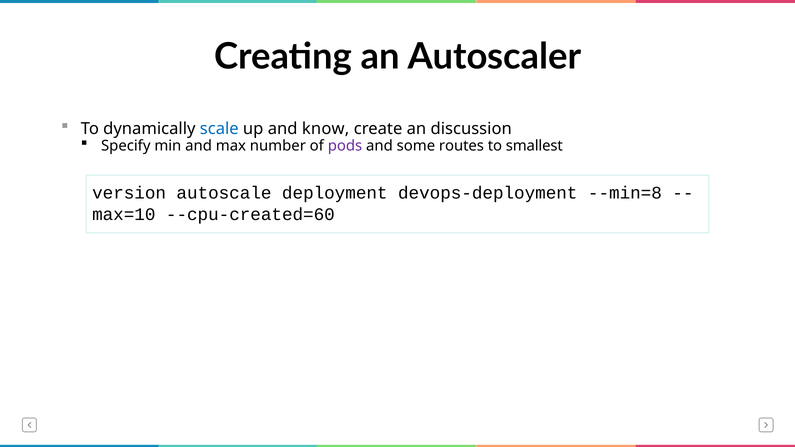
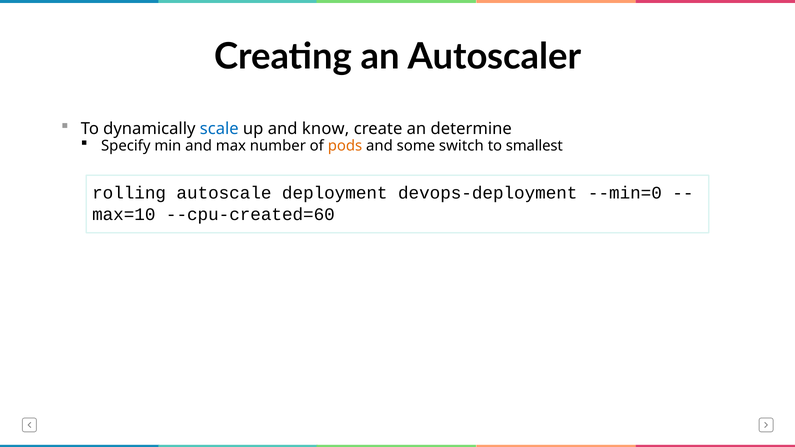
discussion: discussion -> determine (471, 129)
pods colour: purple -> orange (345, 146)
routes: routes -> switch (461, 146)
version: version -> rolling (129, 193)
--min=8: --min=8 -> --min=0 (625, 193)
